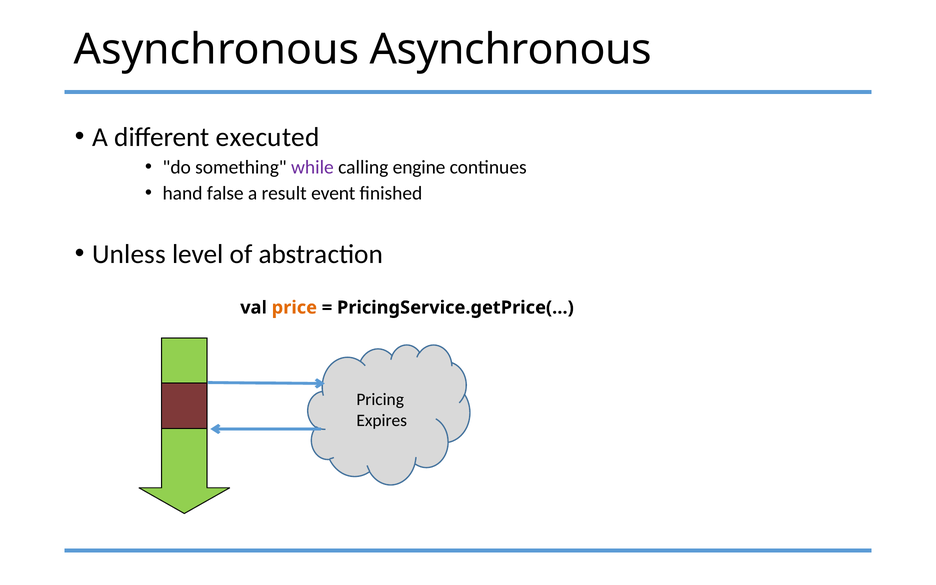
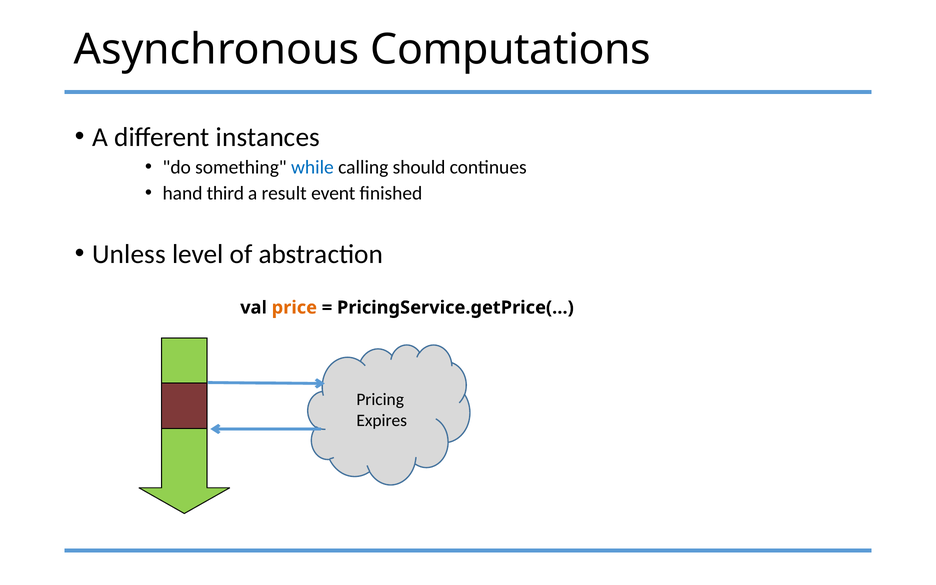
Asynchronous Asynchronous: Asynchronous -> Computations (511, 50)
executed: executed -> instances (268, 137)
while colour: purple -> blue (312, 167)
engine: engine -> should (419, 167)
false: false -> third (225, 193)
